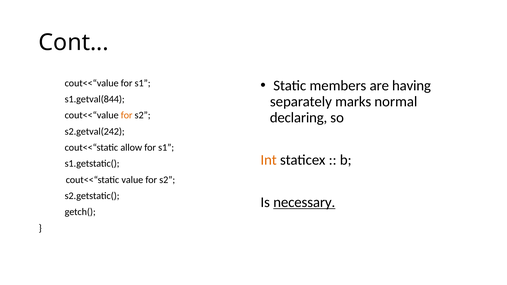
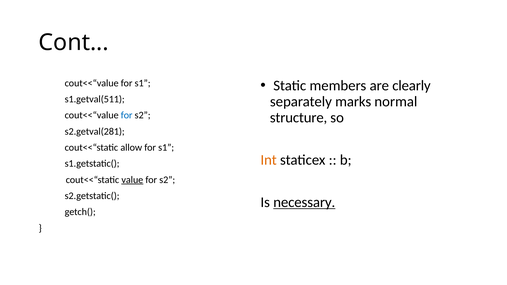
having: having -> clearly (411, 86)
s1.getval(844: s1.getval(844 -> s1.getval(511 (95, 99)
for colour: orange -> blue (127, 115)
declaring: declaring -> structure (299, 118)
s2.getval(242: s2.getval(242 -> s2.getval(281 (95, 132)
value underline: none -> present (132, 180)
